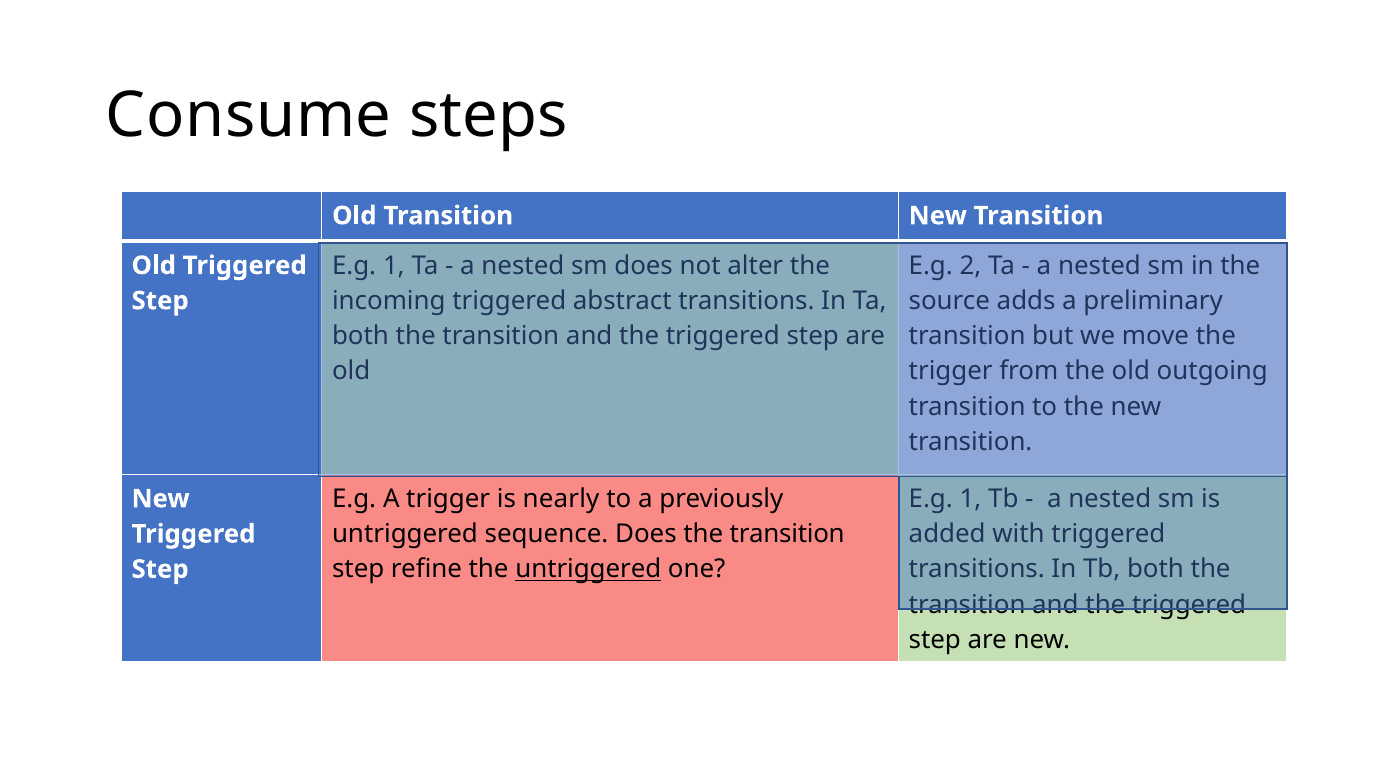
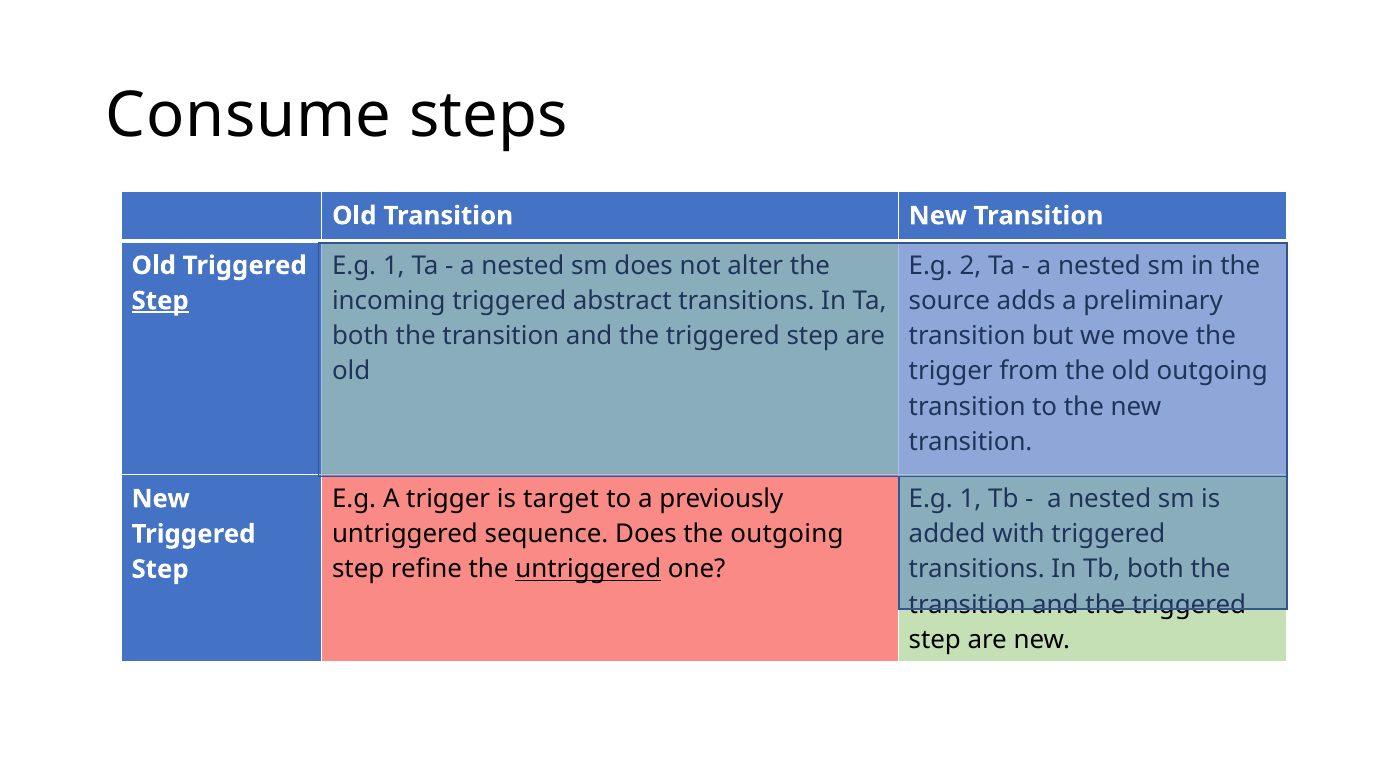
Step underline: none -> present (160, 301)
nearly: nearly -> target (561, 499)
Does the transition: transition -> outgoing (787, 534)
